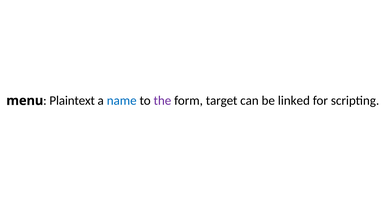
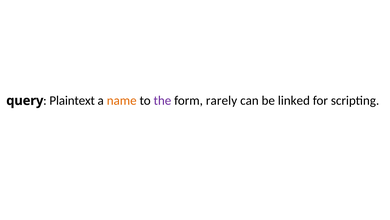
menu: menu -> query (25, 100)
name colour: blue -> orange (122, 100)
target: target -> rarely (222, 100)
